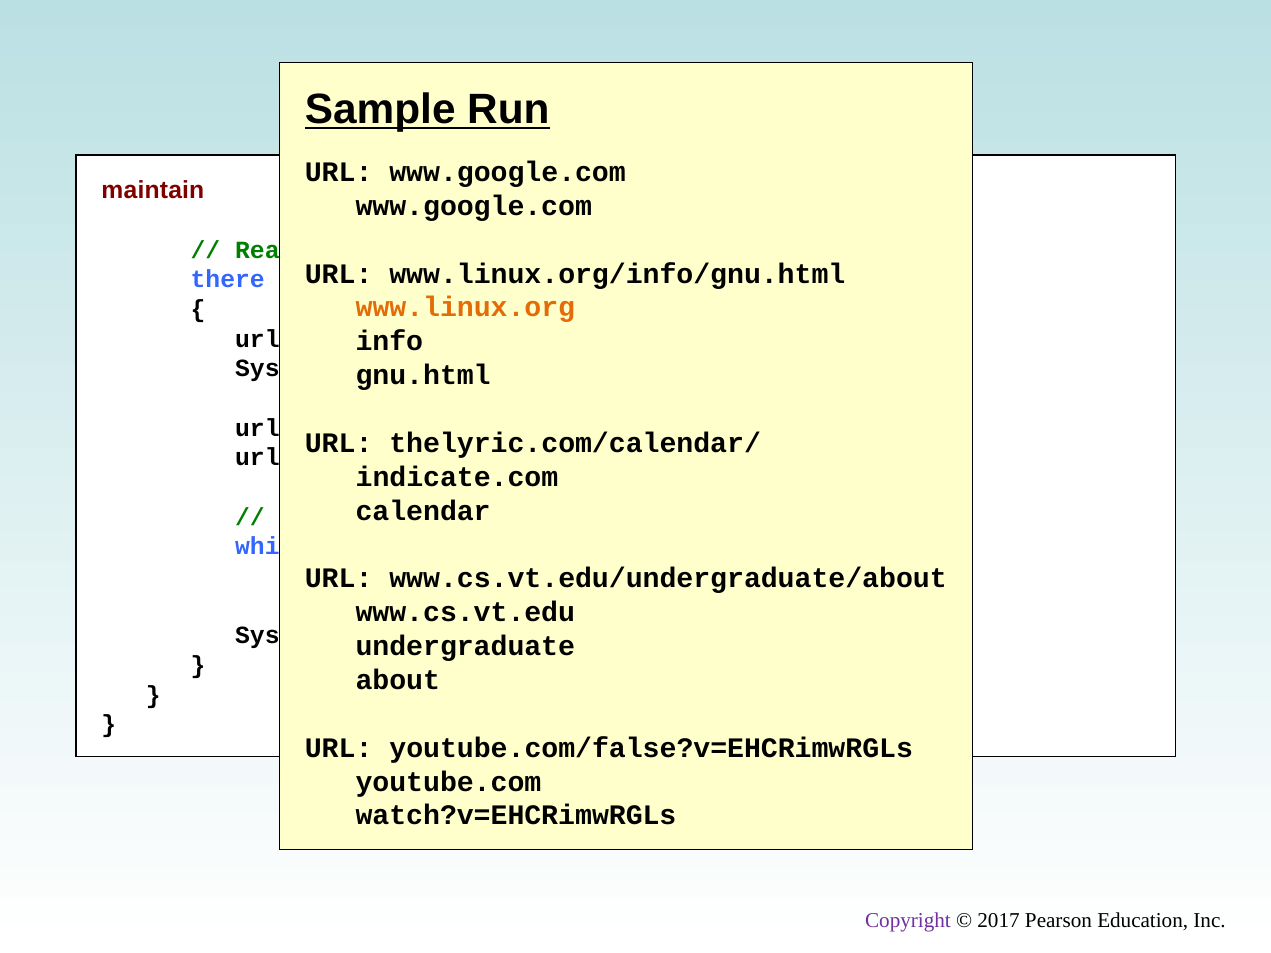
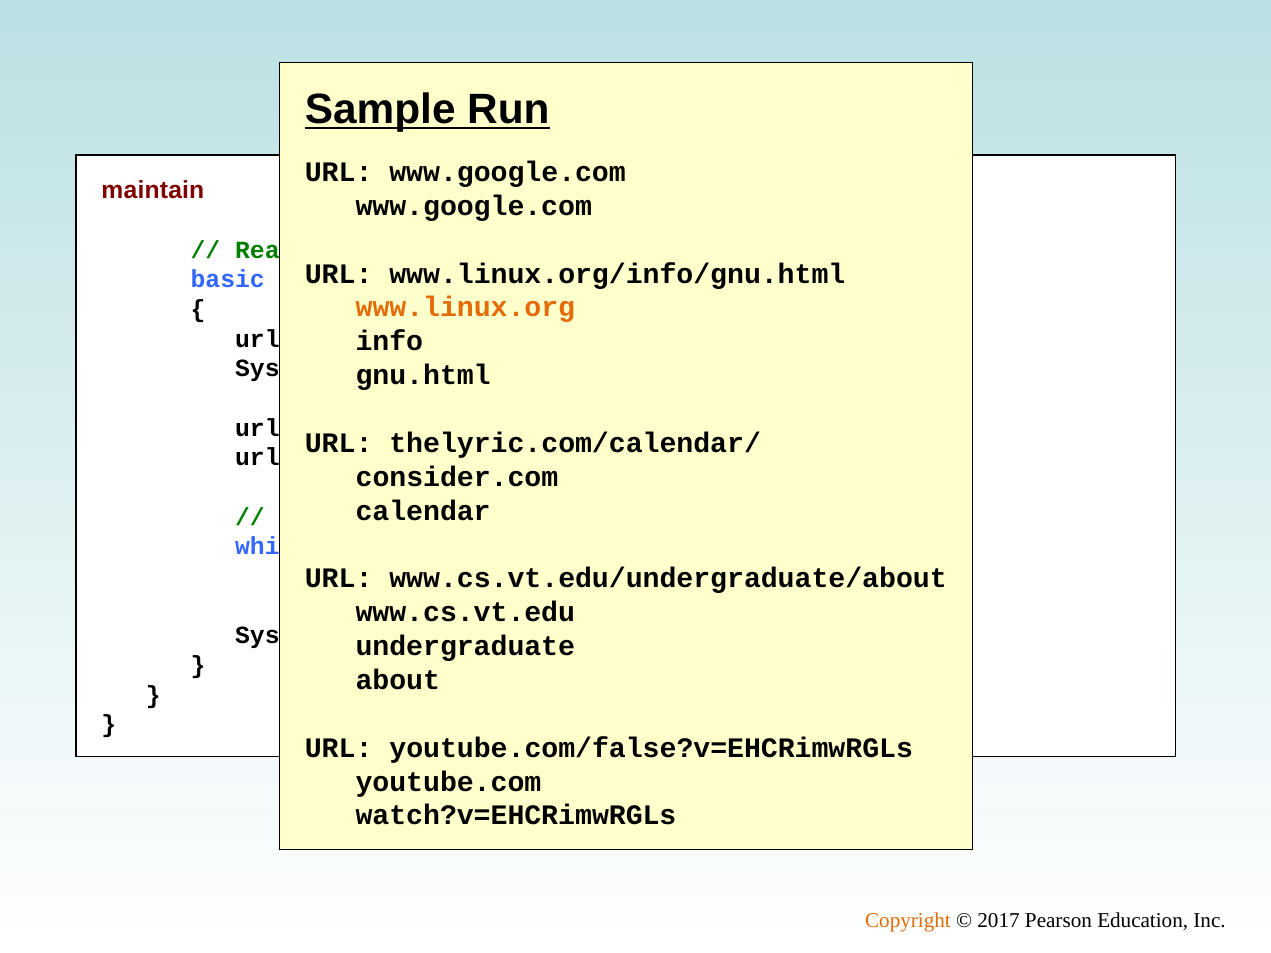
there: there -> basic (228, 280)
indicate.com: indicate.com -> consider.com (457, 477)
Copyright colour: purple -> orange (908, 921)
